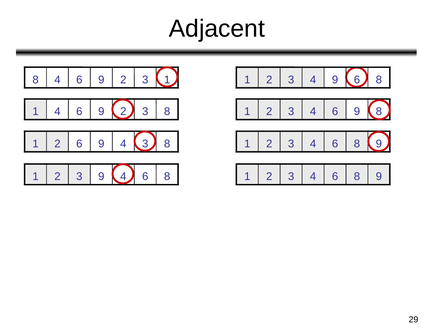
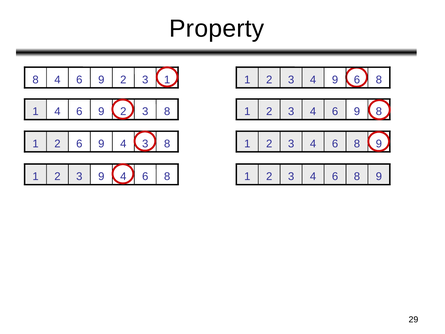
Adjacent: Adjacent -> Property (217, 29)
